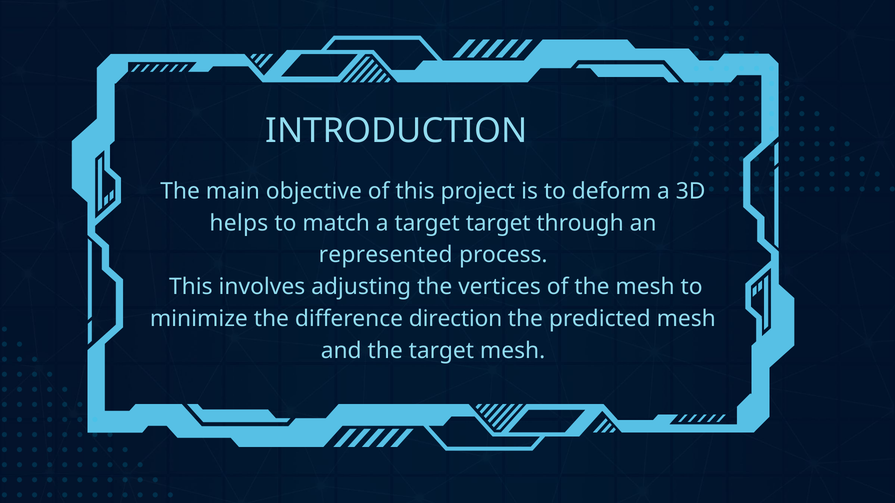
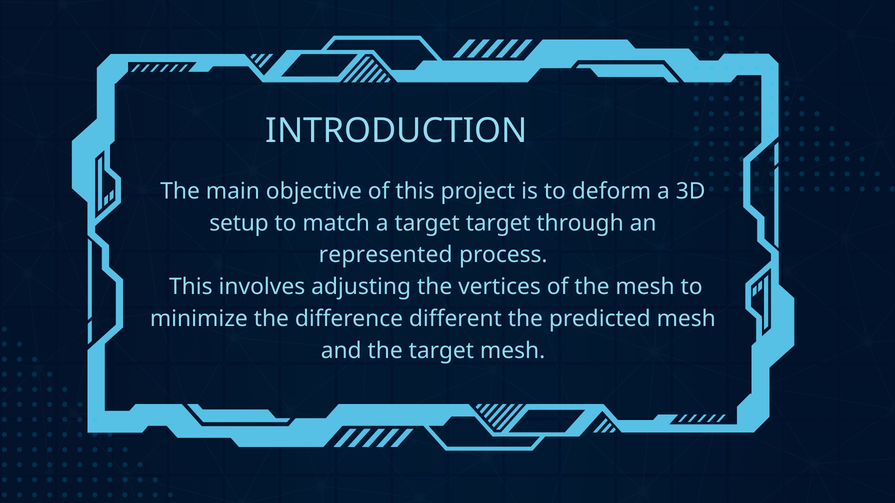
helps: helps -> setup (239, 223)
direction: direction -> different (455, 319)
